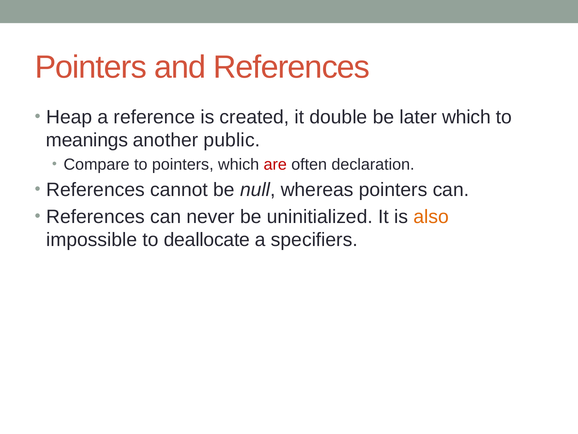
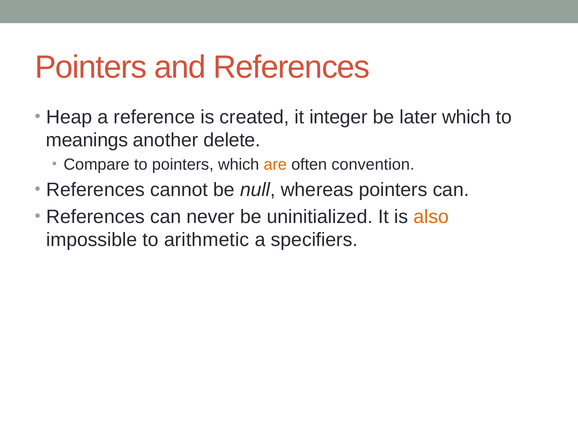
double: double -> integer (339, 117)
public: public -> delete (232, 140)
are colour: red -> orange (275, 164)
declaration: declaration -> convention (373, 164)
deallocate: deallocate -> arithmetic (207, 240)
